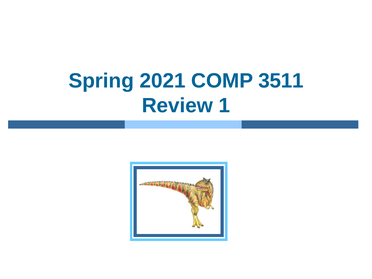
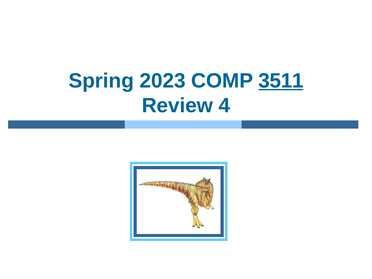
2021: 2021 -> 2023 (163, 81)
3511 underline: none -> present (281, 81)
1: 1 -> 4 (224, 106)
